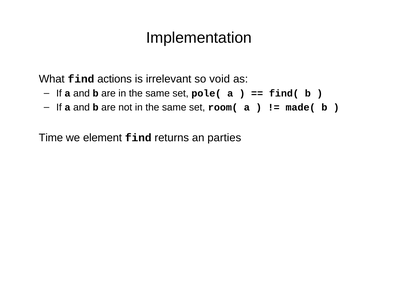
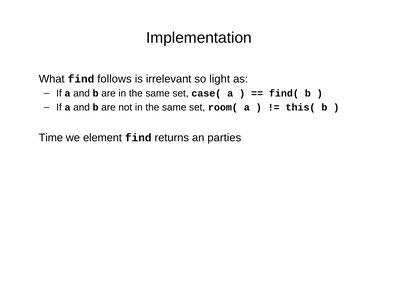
actions: actions -> follows (114, 79)
void: void -> light (220, 79)
pole(: pole( -> case( (206, 94)
made(: made( -> this( (301, 107)
